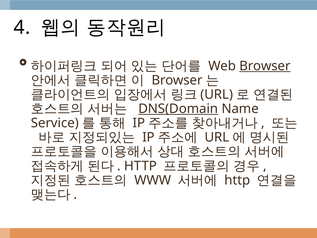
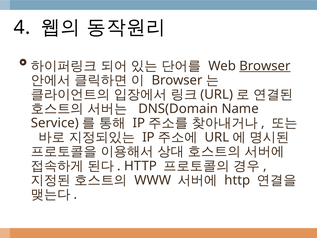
DNS(Domain underline: present -> none (178, 109)
